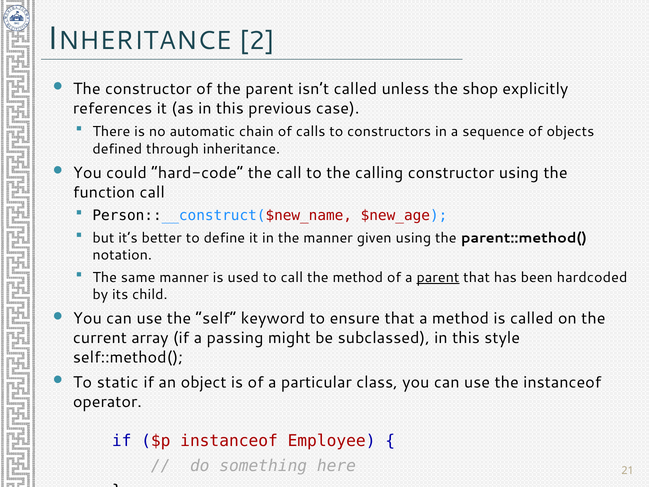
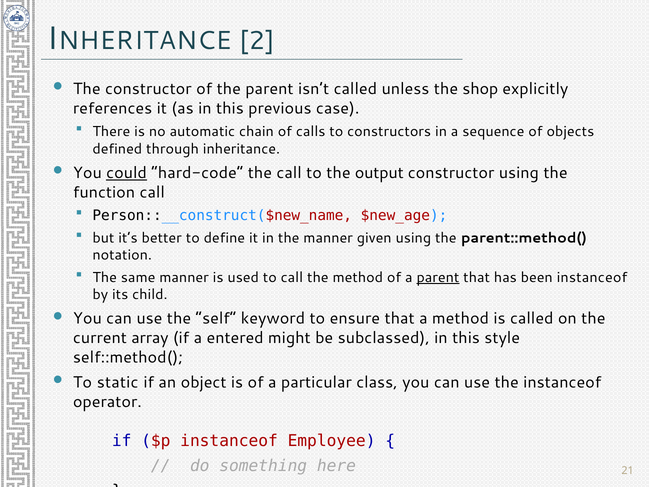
could underline: none -> present (127, 173)
calling: calling -> output (379, 173)
been hardcoded: hardcoded -> instanceof (592, 277)
passing: passing -> entered (235, 338)
